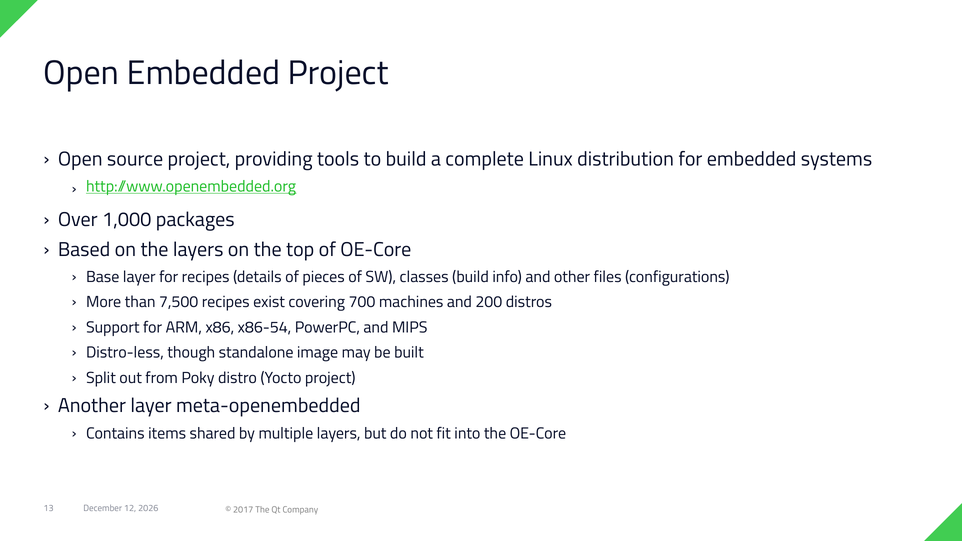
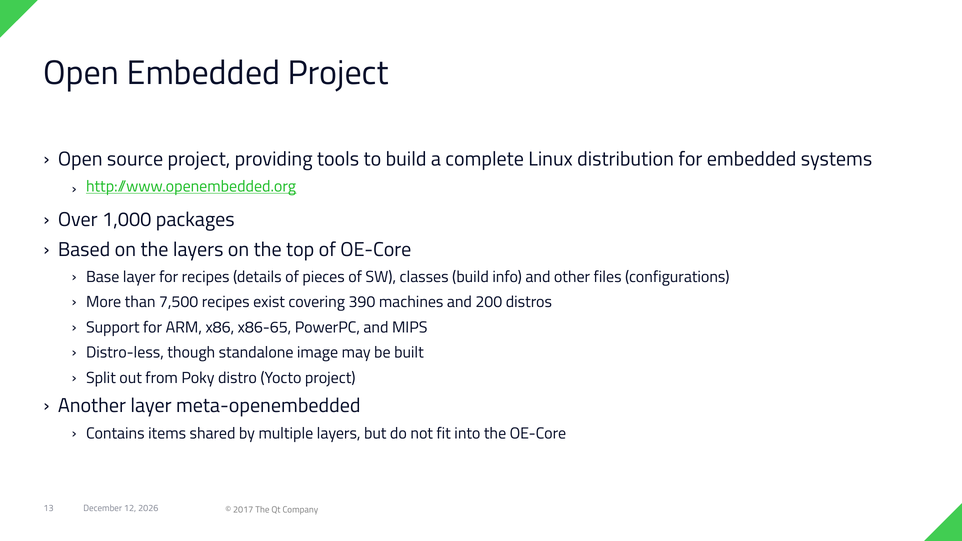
700: 700 -> 390 (362, 302)
x86-54: x86-54 -> x86-65 (265, 328)
